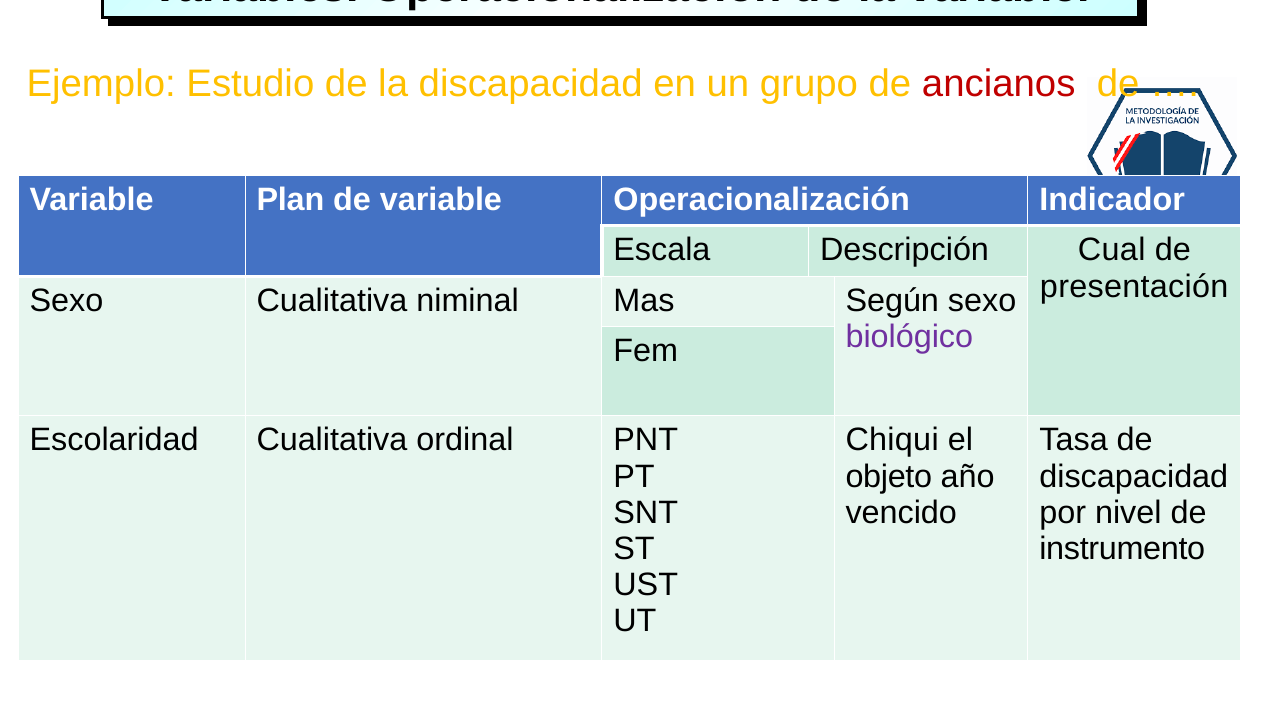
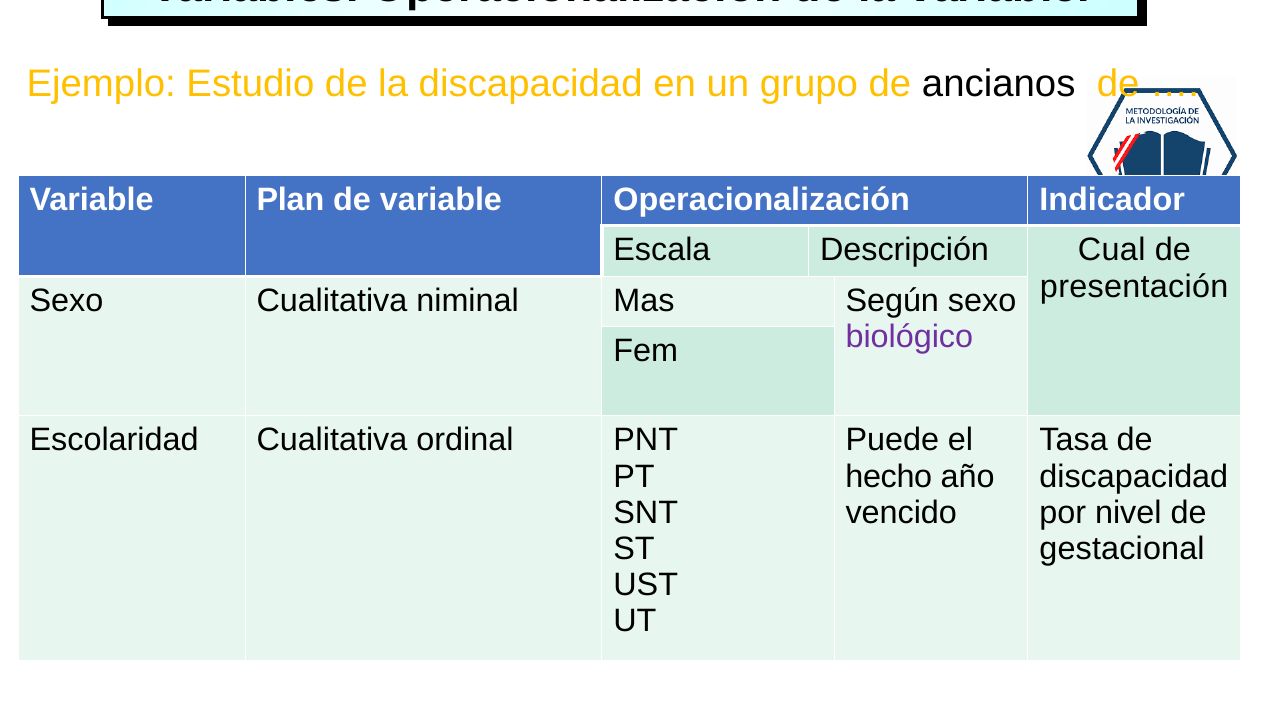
ancianos colour: red -> black (999, 83)
Chiqui: Chiqui -> Puede (892, 440)
objeto: objeto -> hecho (889, 477)
instrumento: instrumento -> gestacional (1122, 549)
